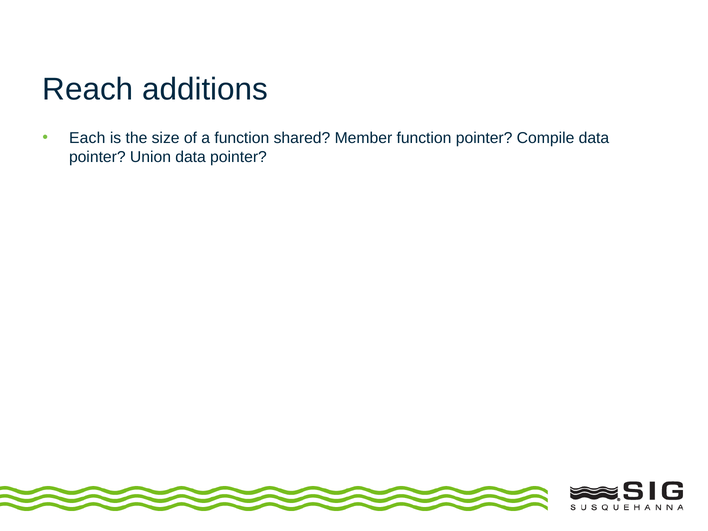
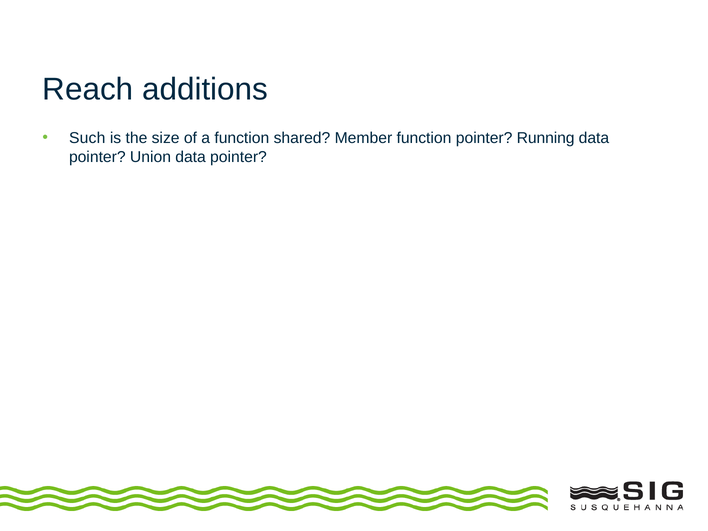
Each: Each -> Such (87, 138)
Compile: Compile -> Running (546, 138)
